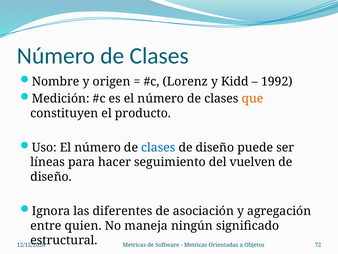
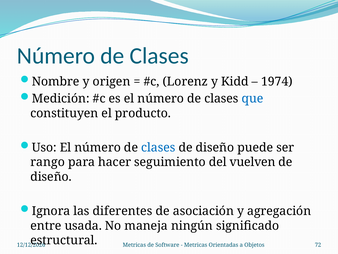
1992: 1992 -> 1974 (277, 81)
que colour: orange -> blue (253, 98)
líneas: líneas -> rango (48, 162)
quien: quien -> usada (83, 225)
